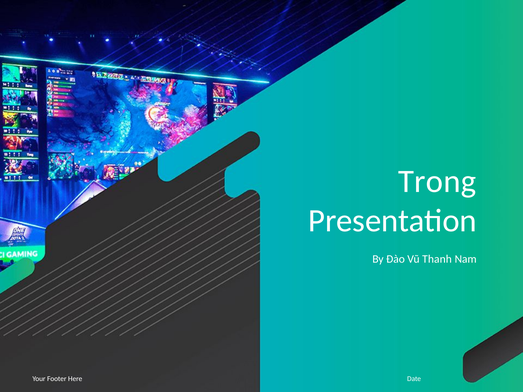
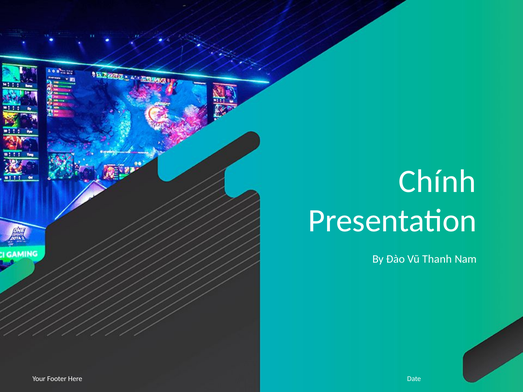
Trong: Trong -> Chính (437, 182)
